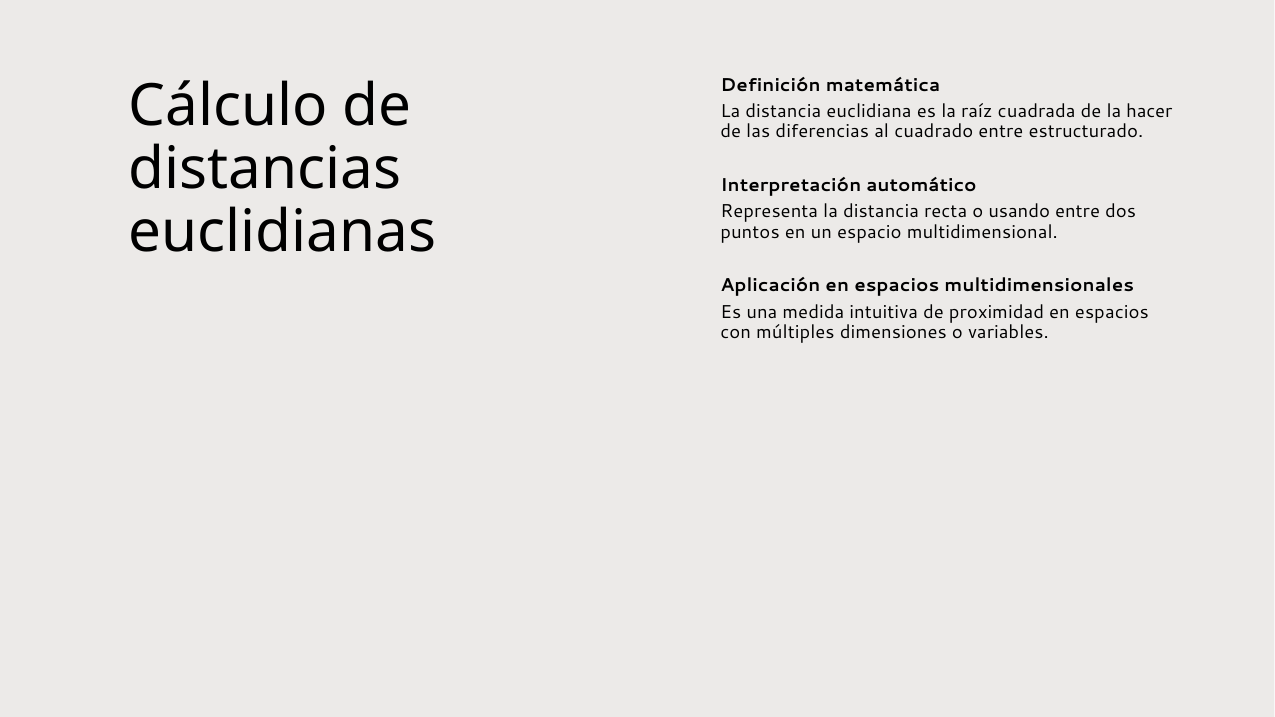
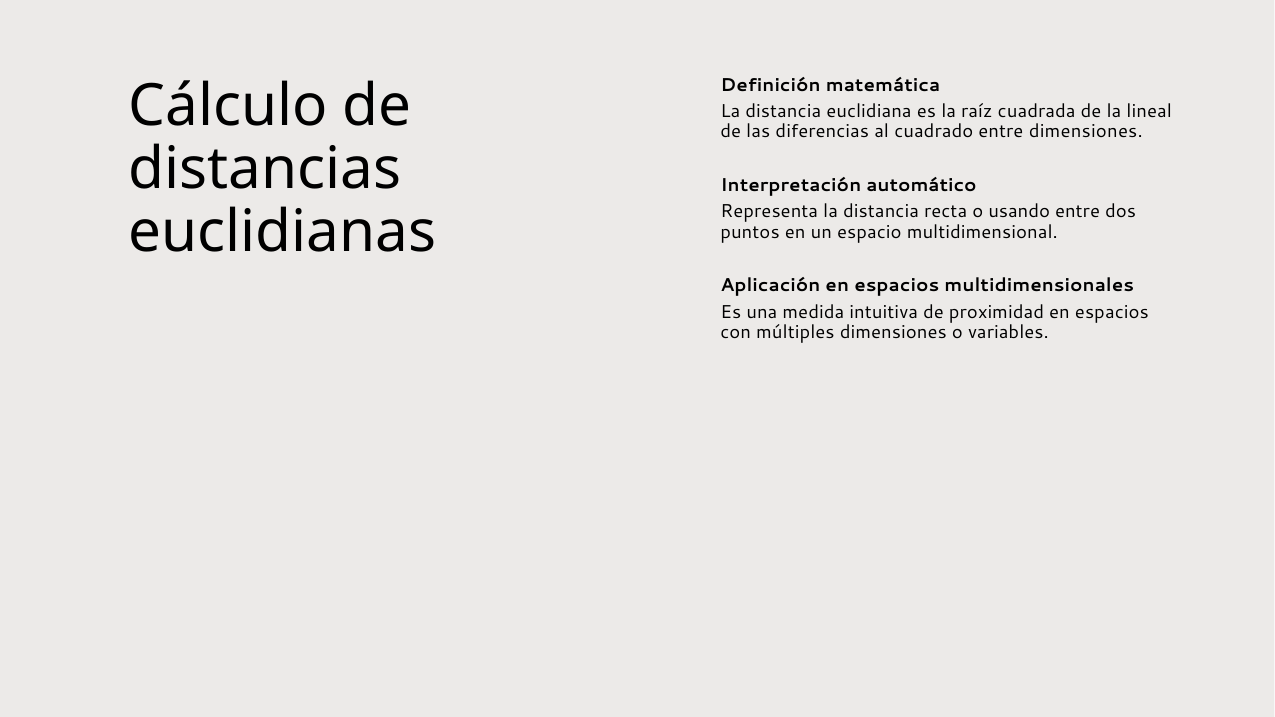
hacer: hacer -> lineal (1149, 112)
entre estructurado: estructurado -> dimensiones (1086, 132)
